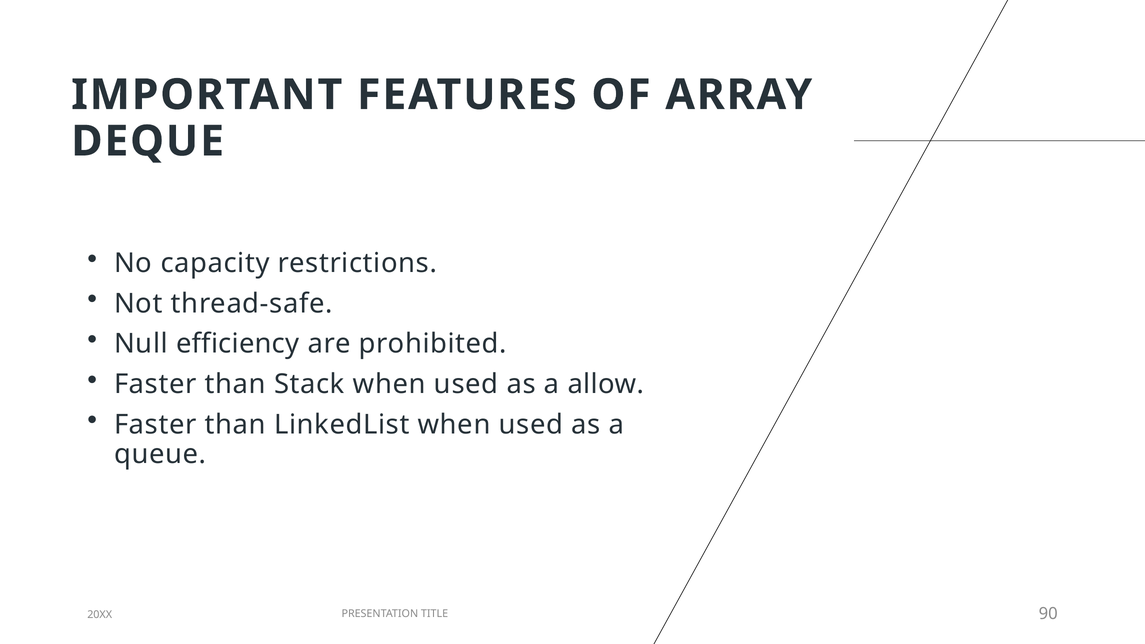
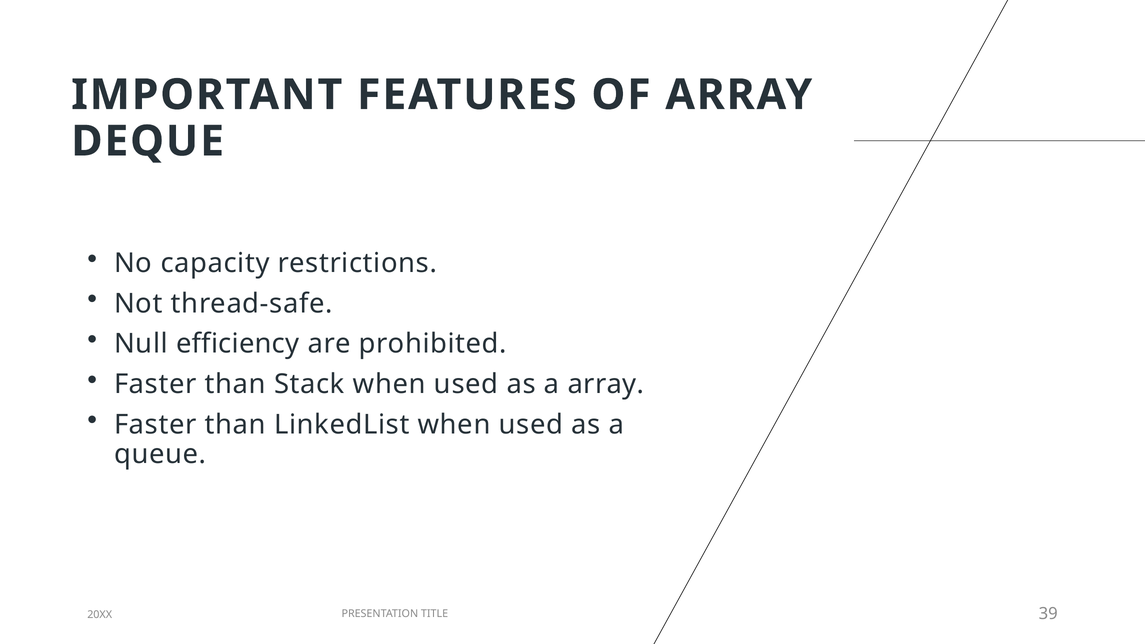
a allow: allow -> array (606, 384)
90: 90 -> 39 (1048, 614)
